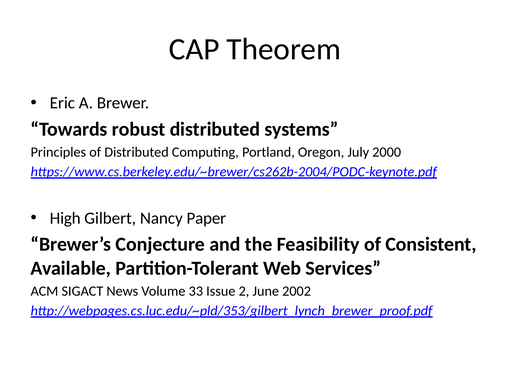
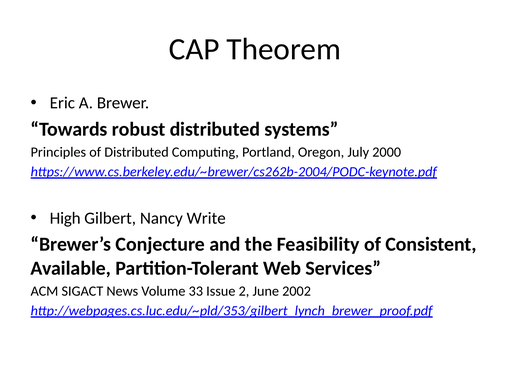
Paper: Paper -> Write (206, 219)
